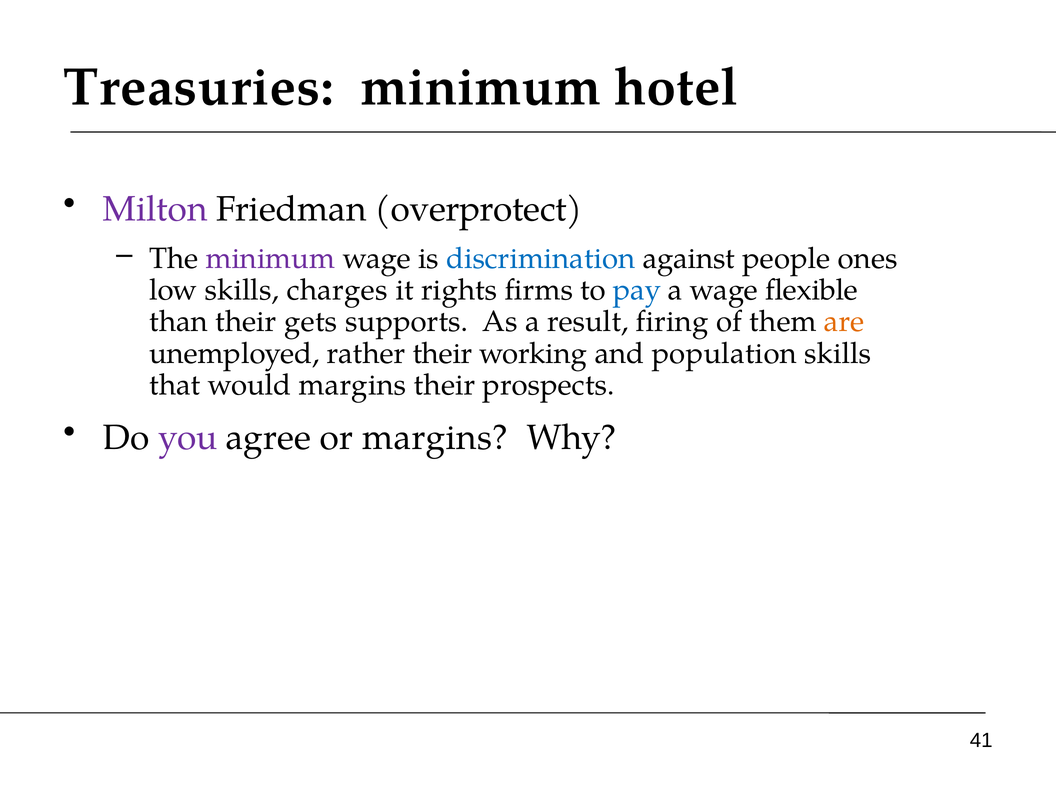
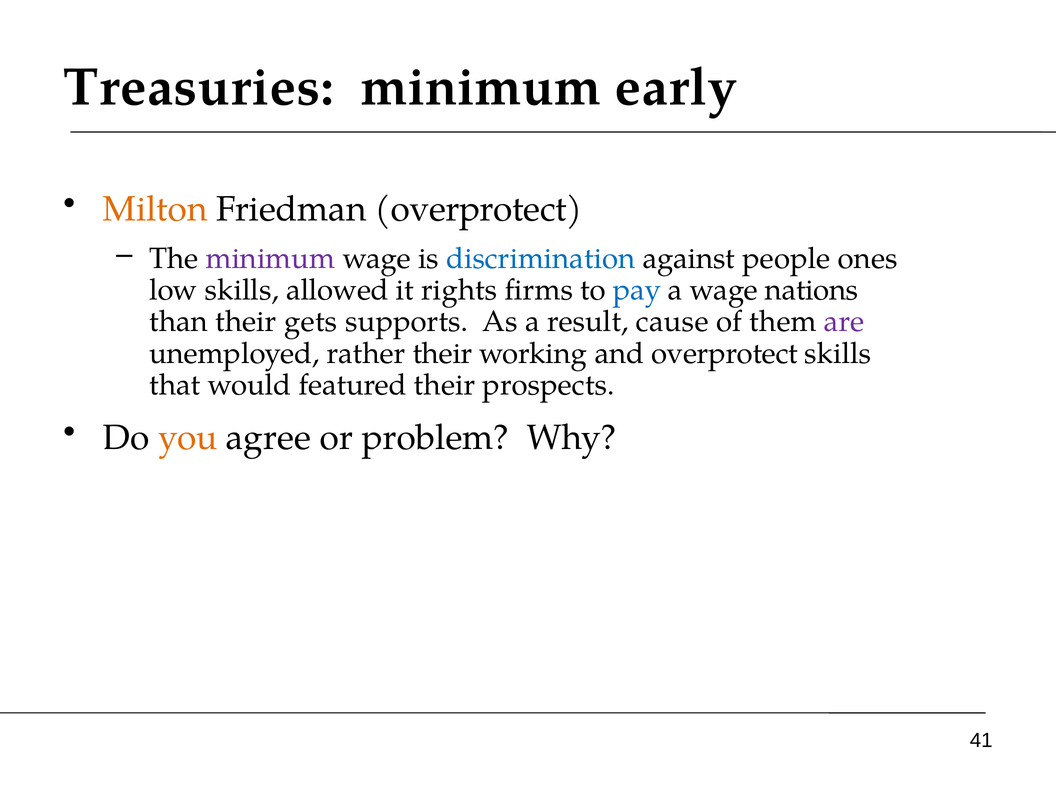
hotel: hotel -> early (676, 87)
Milton colour: purple -> orange (155, 209)
charges: charges -> allowed (337, 290)
flexible: flexible -> nations (812, 290)
firing: firing -> cause (672, 322)
are colour: orange -> purple (844, 322)
and population: population -> overprotect (725, 353)
would margins: margins -> featured (353, 385)
you colour: purple -> orange (188, 438)
or margins: margins -> problem (435, 438)
